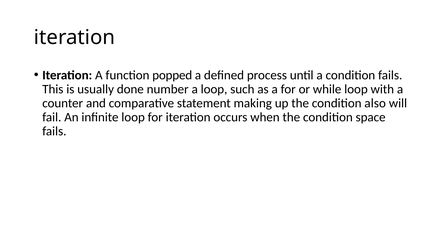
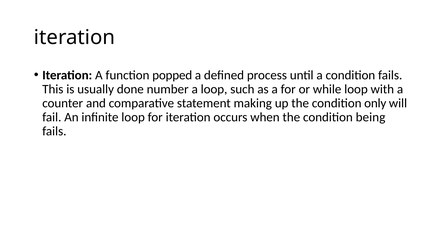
also: also -> only (375, 103)
space: space -> being (371, 117)
